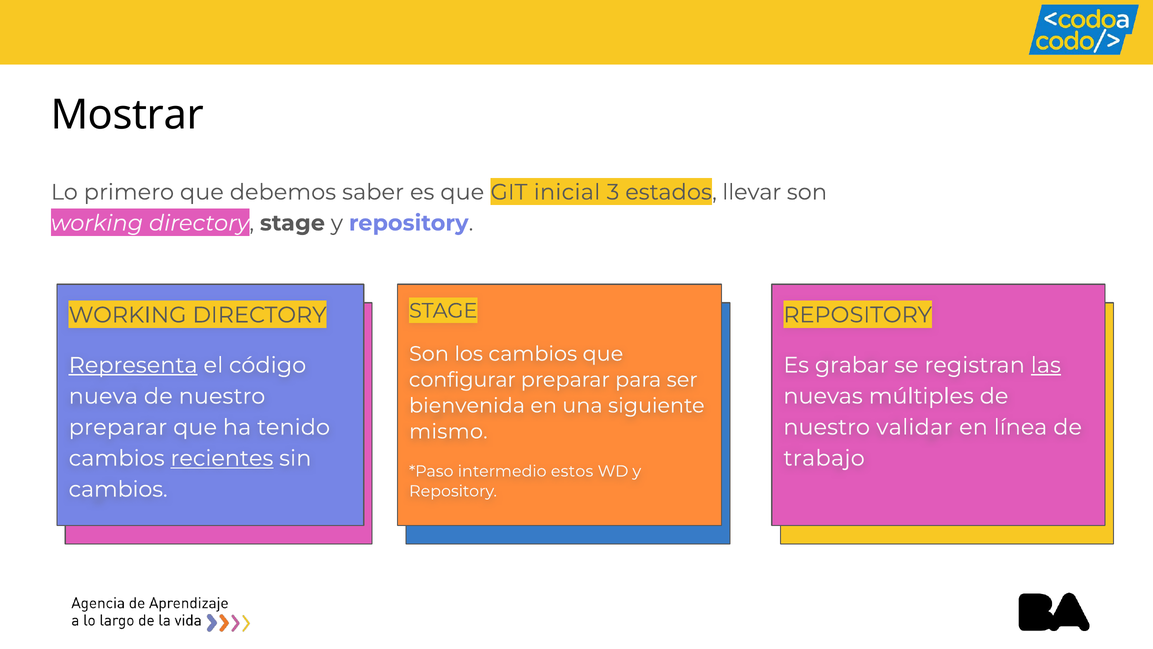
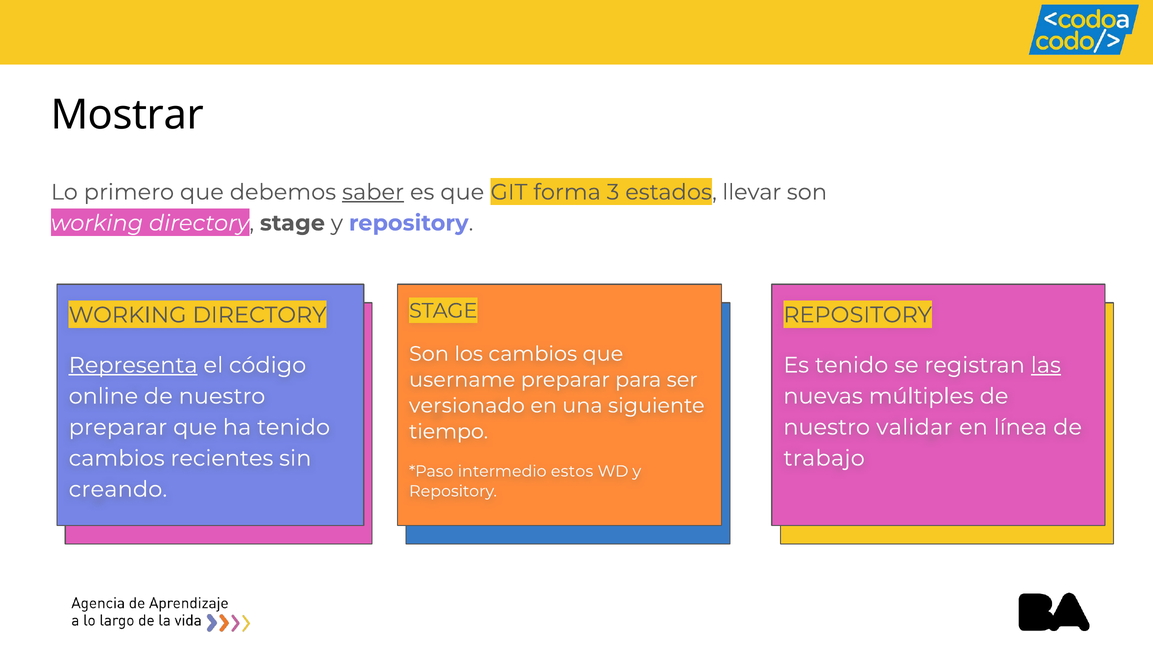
saber underline: none -> present (373, 192)
inicial: inicial -> forma (567, 192)
Es grabar: grabar -> tenido (852, 365)
configurar: configurar -> username (462, 380)
nueva: nueva -> online (103, 396)
bienvenida: bienvenida -> versionado (467, 405)
mismo: mismo -> tiempo (449, 431)
recientes underline: present -> none (222, 458)
cambios: cambios -> creando (118, 489)
